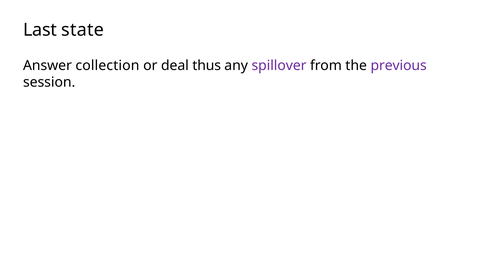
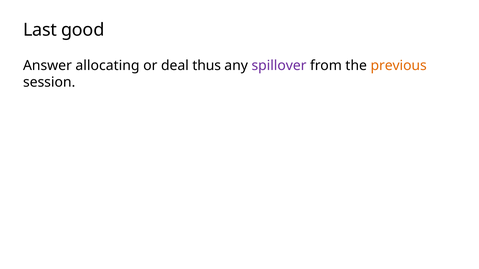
state: state -> good (83, 30)
collection: collection -> allocating (107, 66)
previous colour: purple -> orange (399, 66)
